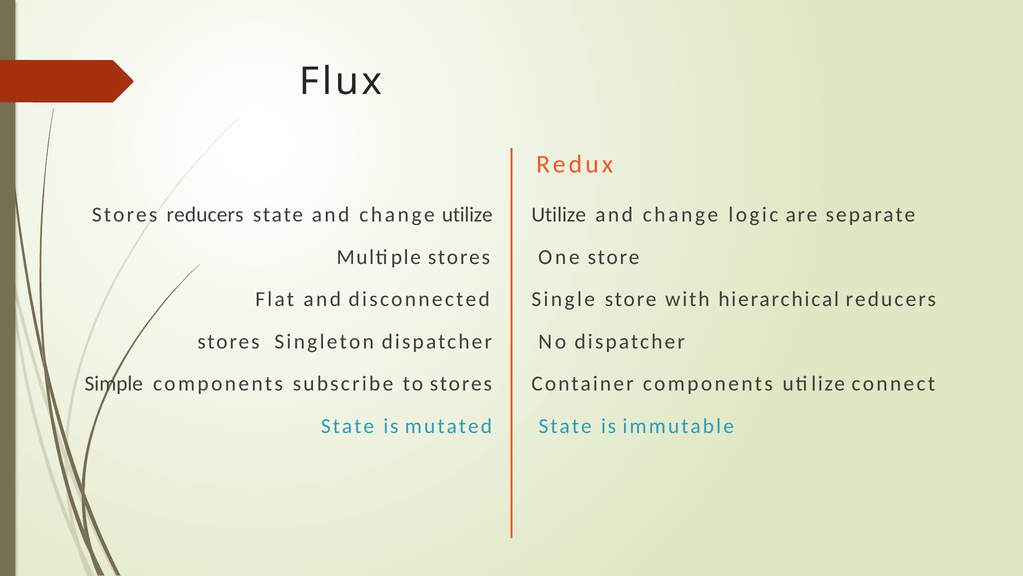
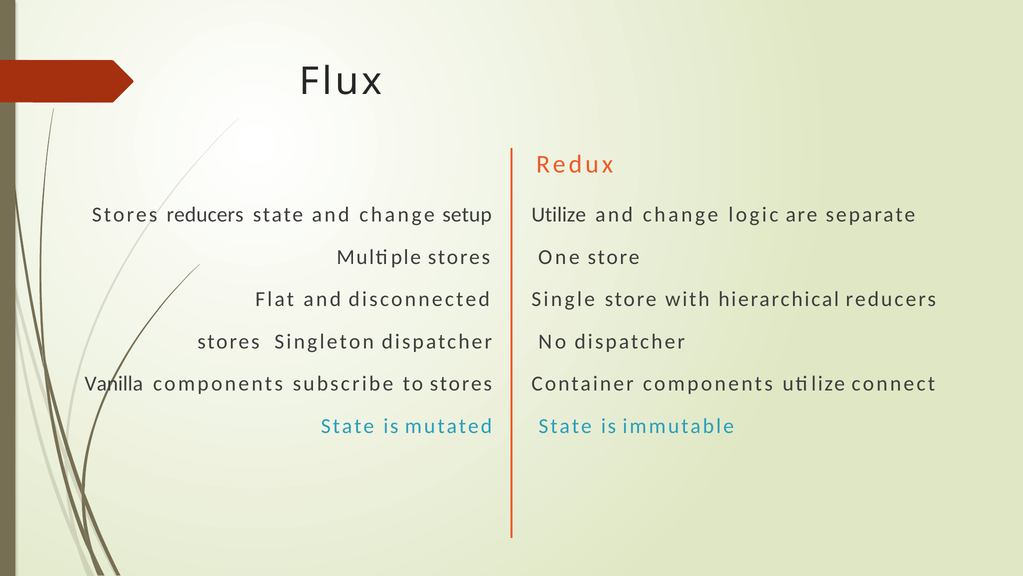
change utilize: utilize -> setup (467, 215)
Simple: Simple -> Vanilla (114, 383)
